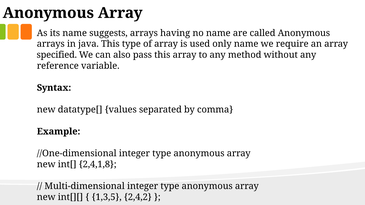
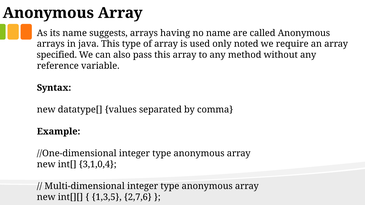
only name: name -> noted (246, 44)
2,4,1,8: 2,4,1,8 -> 3,1,0,4 (98, 165)
2,4,2: 2,4,2 -> 2,7,6 (138, 197)
